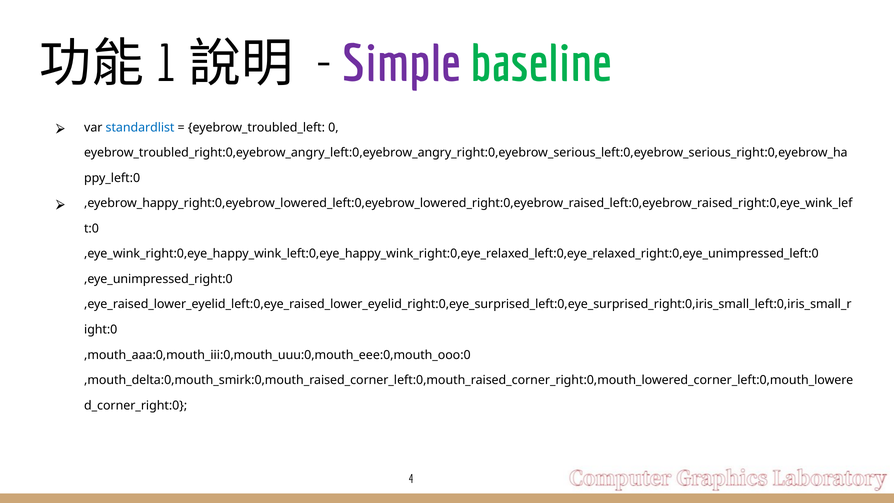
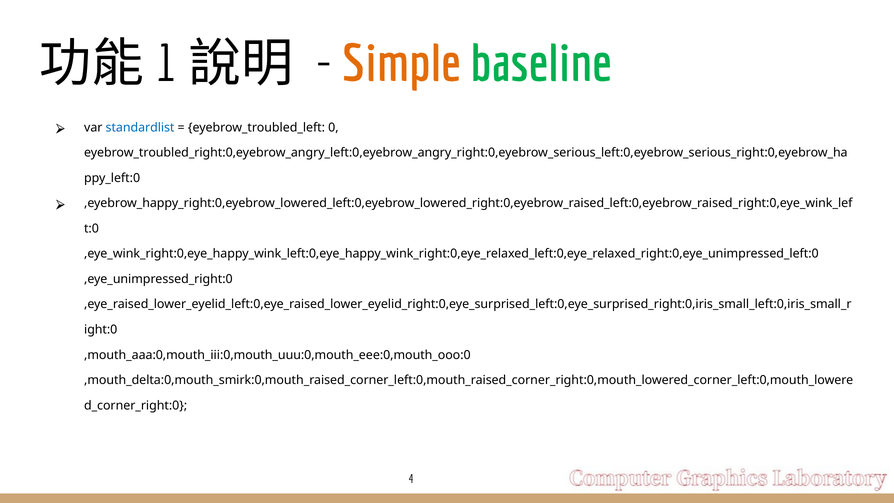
Simple colour: purple -> orange (402, 64)
